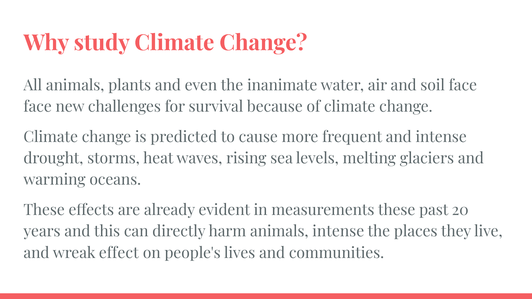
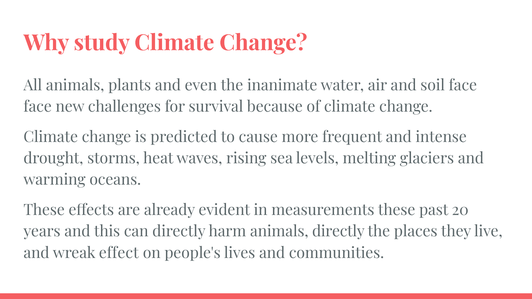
animals intense: intense -> directly (338, 232)
